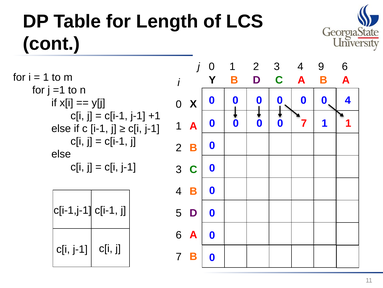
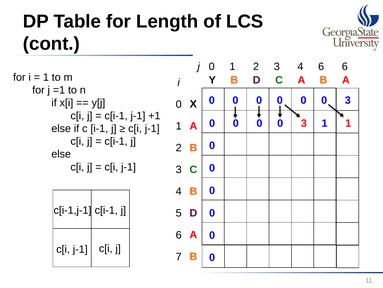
4 9: 9 -> 6 (321, 66)
4: 4 -> 3 (348, 100)
7: 7 -> 3 (304, 123)
